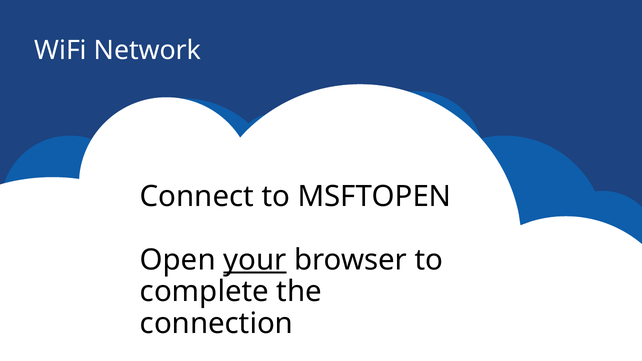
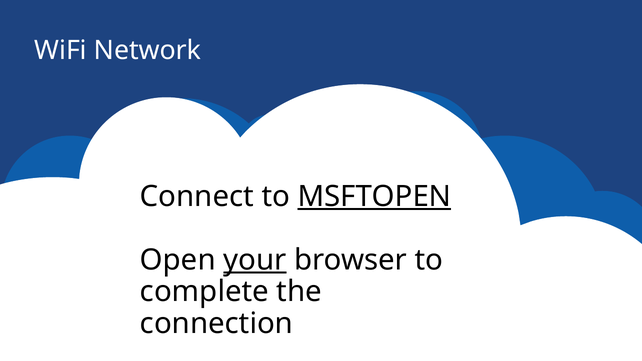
MSFTOPEN underline: none -> present (374, 196)
